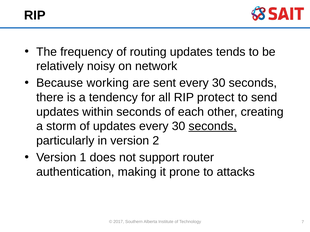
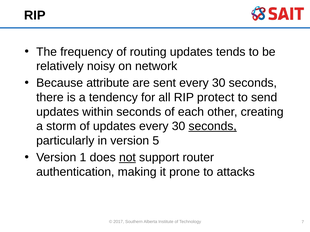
working: working -> attribute (108, 83)
2: 2 -> 5 (156, 141)
not underline: none -> present (127, 158)
